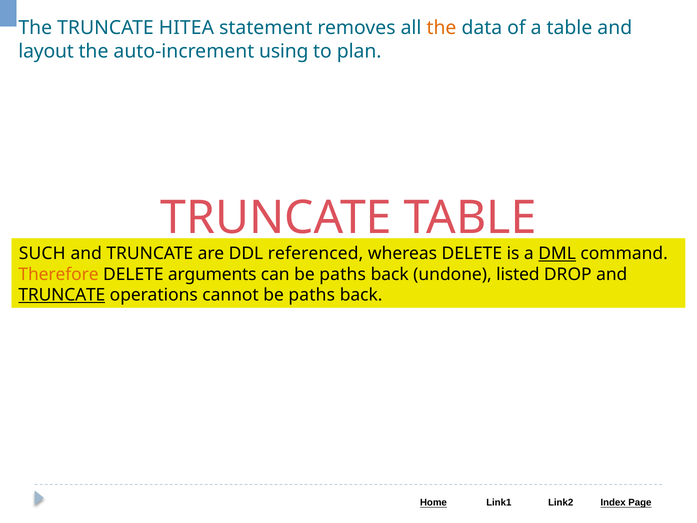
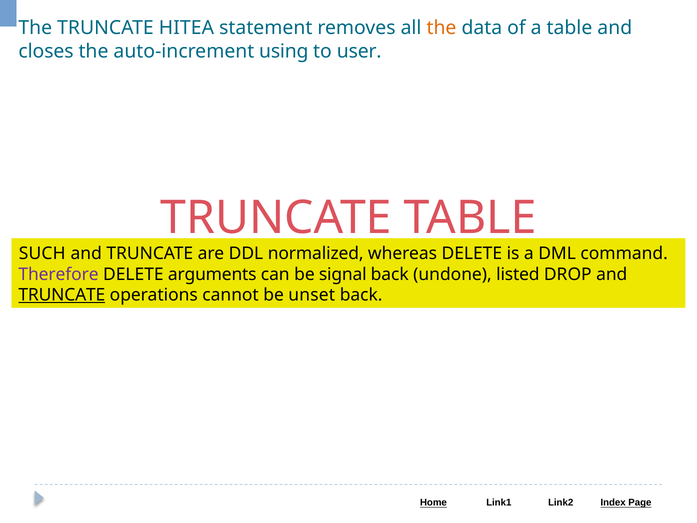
layout: layout -> closes (46, 51)
plan: plan -> user (359, 51)
referenced: referenced -> normalized (316, 253)
DML underline: present -> none (557, 253)
Therefore colour: orange -> purple (59, 274)
can be paths: paths -> signal (343, 274)
cannot be paths: paths -> unset (312, 295)
